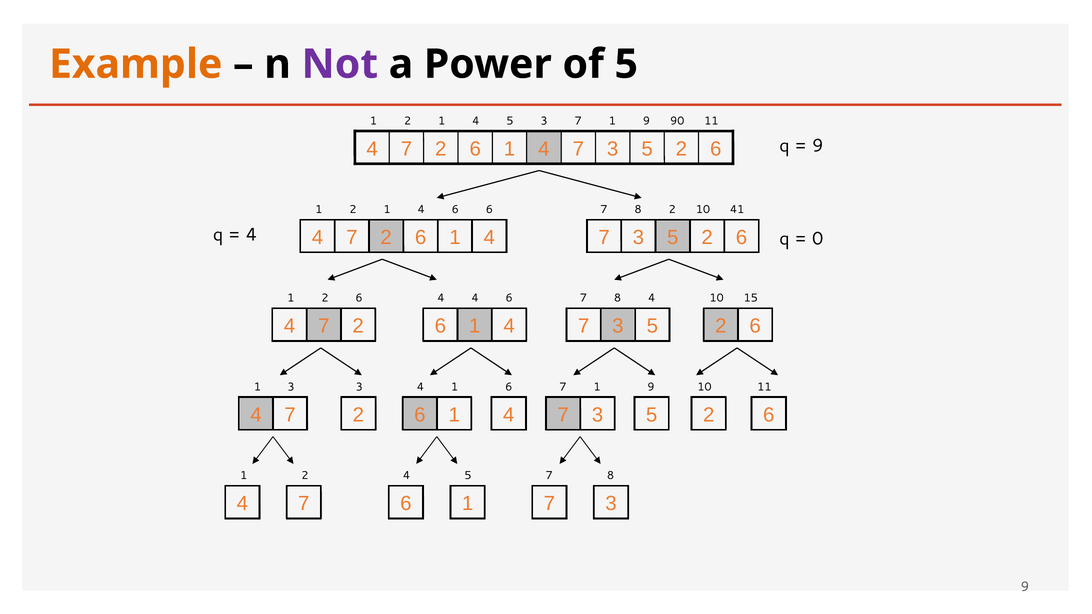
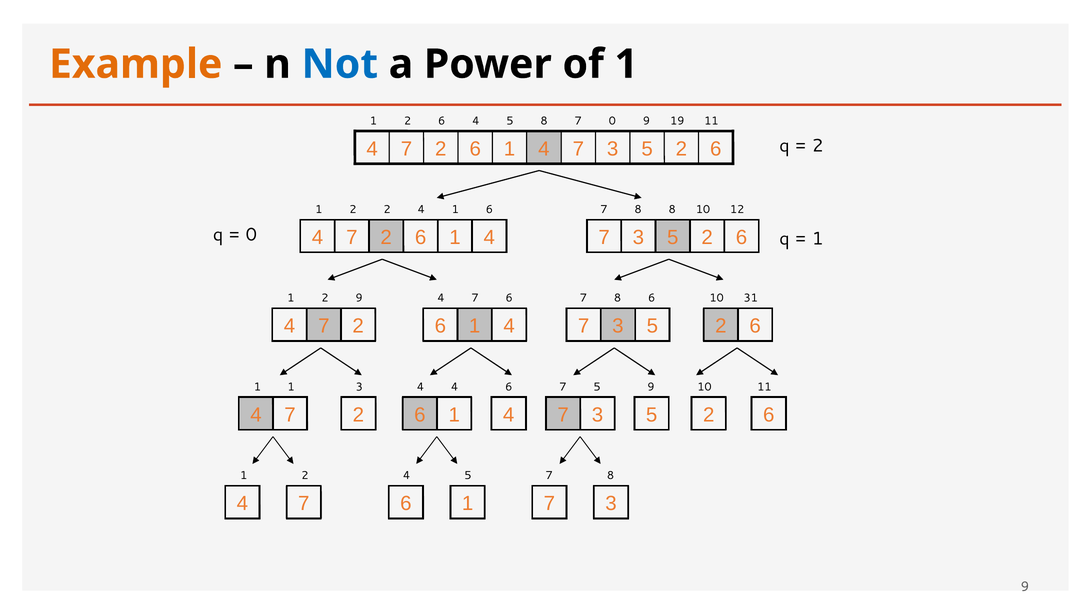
Not colour: purple -> blue (340, 64)
of 5: 5 -> 1 (626, 64)
1: 1 -> 6 (442, 121)
4 5 3: 3 -> 8 (544, 121)
1: 1 -> 0 (612, 121)
90: 90 -> 19 (677, 121)
9: 9 -> 2 (818, 146)
1: 1 -> 2 (387, 210)
6: 6 -> 1 (455, 210)
8 2: 2 -> 8 (672, 210)
41: 41 -> 12 (737, 210)
4: 4 -> 0 (251, 235)
0: 0 -> 1 (818, 239)
1 2 6: 6 -> 9 (359, 298)
4 4: 4 -> 7 (475, 298)
8 4: 4 -> 6 (652, 298)
15: 15 -> 31 (751, 298)
1 3: 3 -> 1 (291, 387)
1: 1 -> 4 (455, 387)
1: 1 -> 5 (597, 387)
